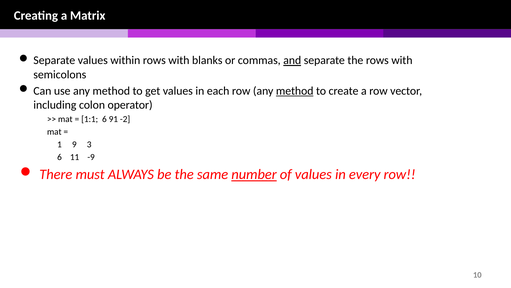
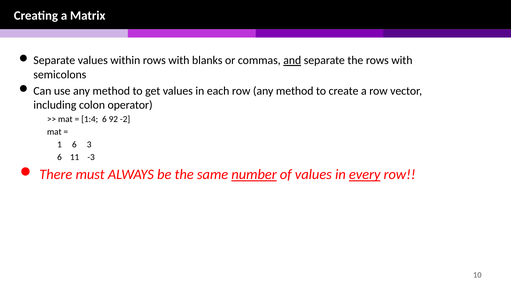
method underline: present -> none (295, 91)
1:1: 1:1 -> 1:4 (90, 119)
91: 91 -> 92 (113, 119)
1 9: 9 -> 6 (74, 144)
-9: -9 -> -3 (91, 157)
every underline: none -> present (365, 174)
